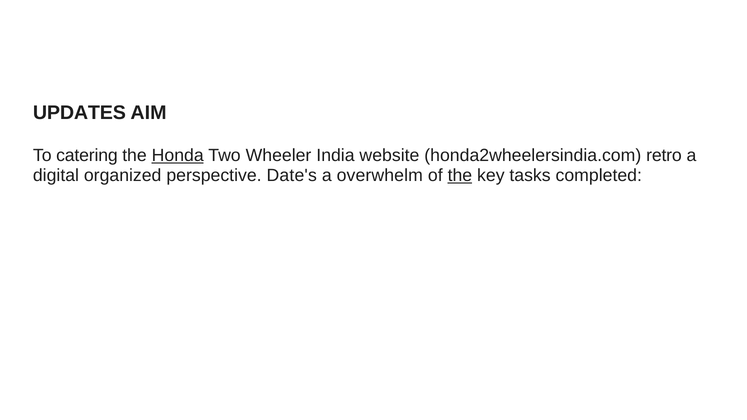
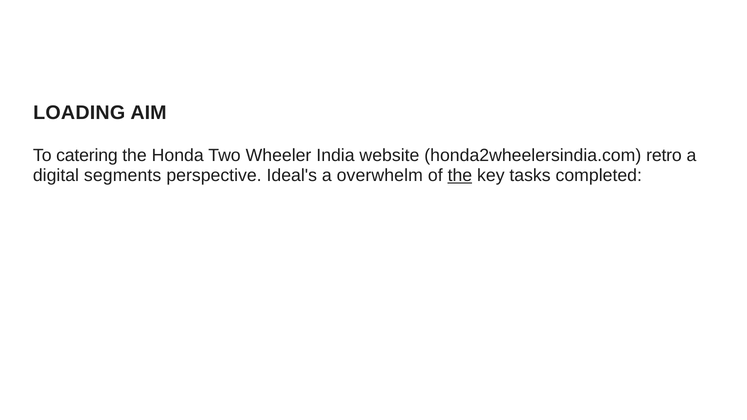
UPDATES: UPDATES -> LOADING (79, 113)
Honda underline: present -> none (178, 156)
organized: organized -> segments (123, 175)
Date's: Date's -> Ideal's (292, 175)
